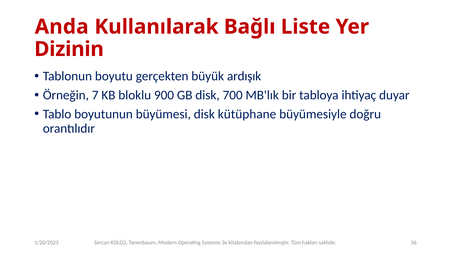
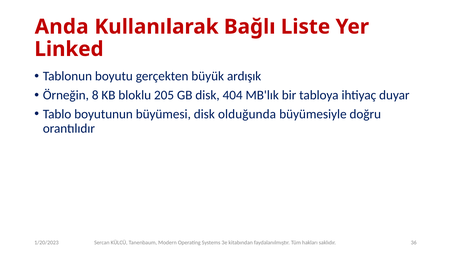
Dizinin: Dizinin -> Linked (69, 49)
7: 7 -> 8 (95, 95)
900: 900 -> 205 (164, 95)
700: 700 -> 404 (233, 95)
kütüphane: kütüphane -> olduğunda (247, 114)
